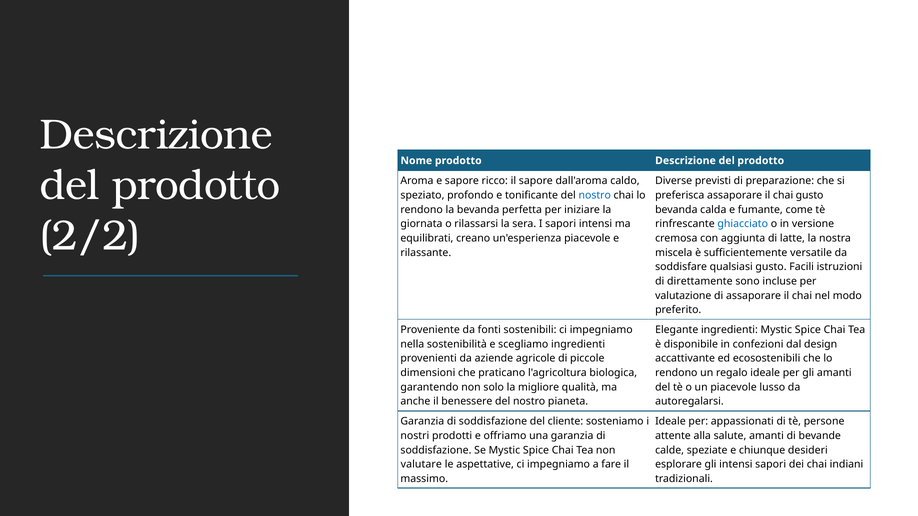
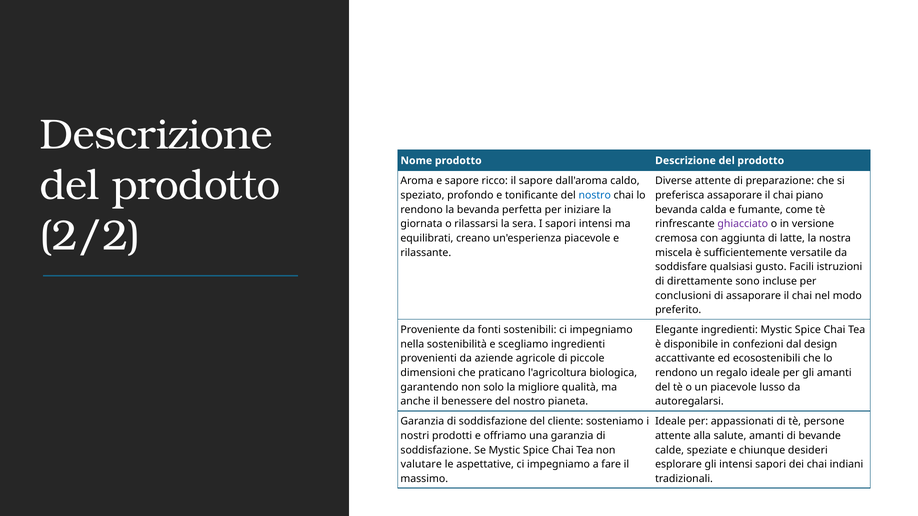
Diverse previsti: previsti -> attente (713, 181)
chai gusto: gusto -> piano (810, 195)
ghiacciato colour: blue -> purple (743, 224)
valutazione: valutazione -> conclusioni (683, 296)
